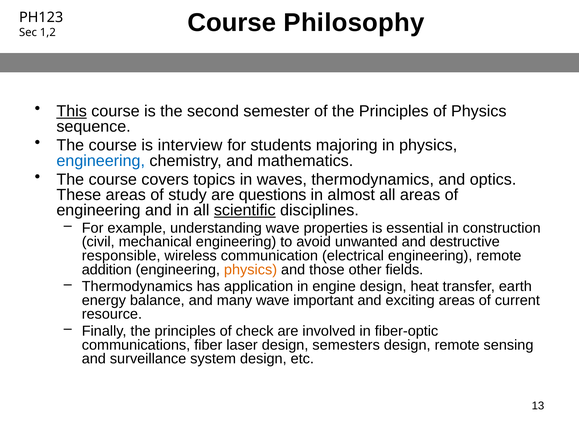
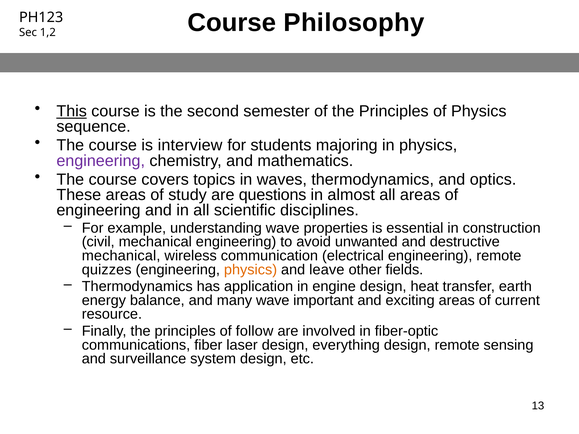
engineering colour: blue -> purple (101, 161)
scientific underline: present -> none (245, 210)
responsible: responsible -> mechanical (121, 256)
addition: addition -> quizzes (107, 270)
those: those -> leave (327, 270)
check: check -> follow (255, 331)
semesters: semesters -> everything (346, 345)
